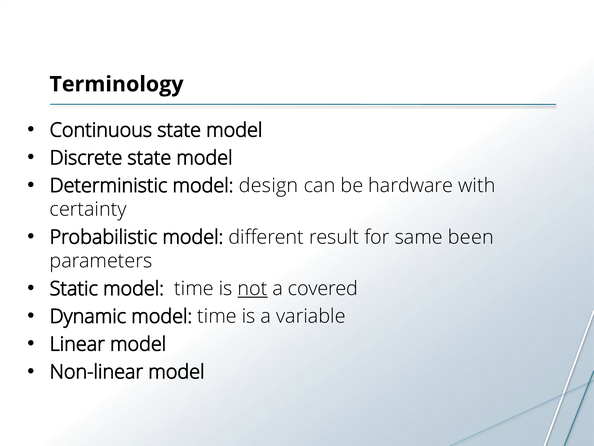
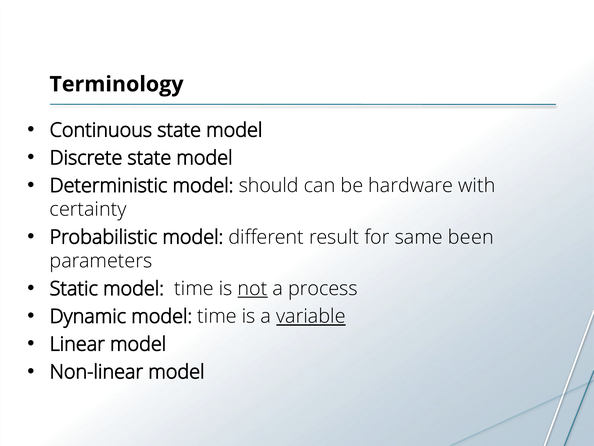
design: design -> should (269, 185)
covered: covered -> process (323, 288)
variable underline: none -> present (311, 316)
